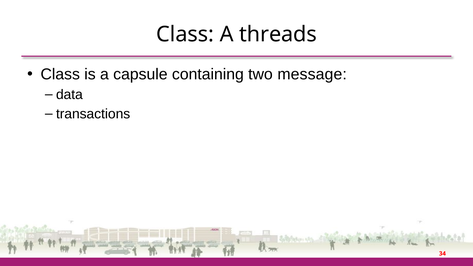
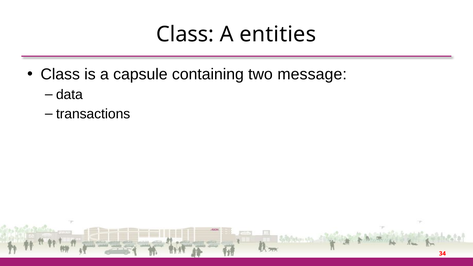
threads: threads -> entities (278, 34)
